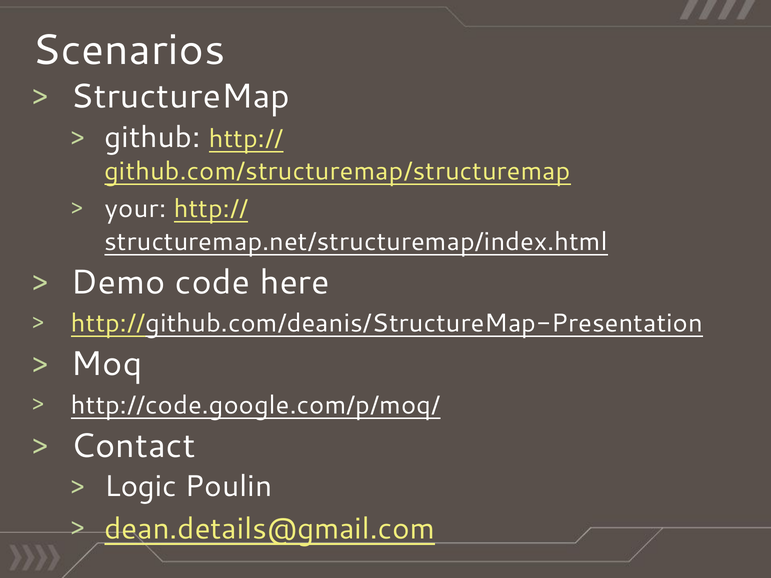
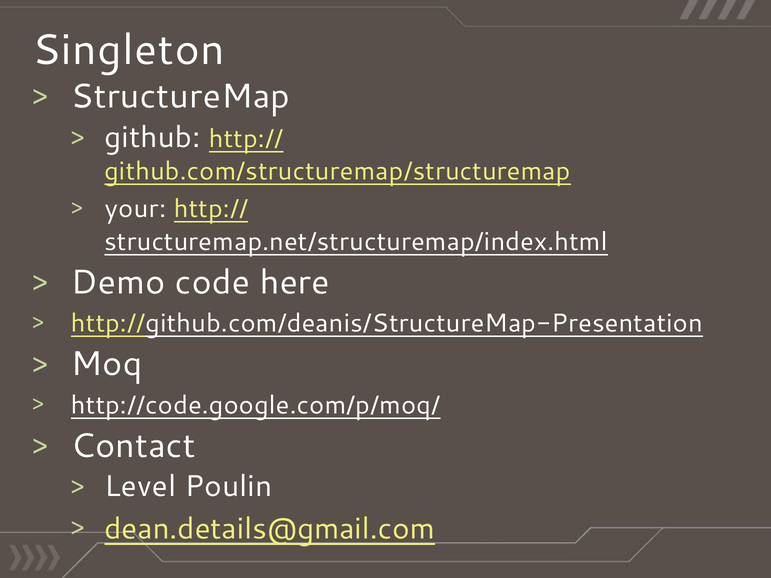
Scenarios: Scenarios -> Singleton (128, 50)
Logic: Logic -> Level (140, 487)
